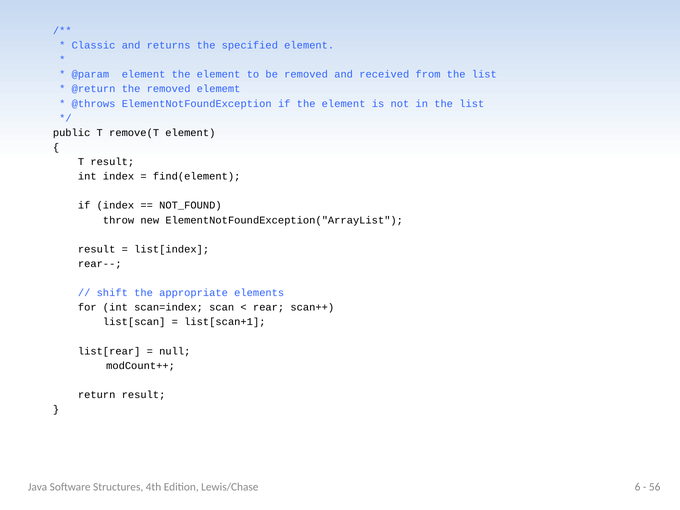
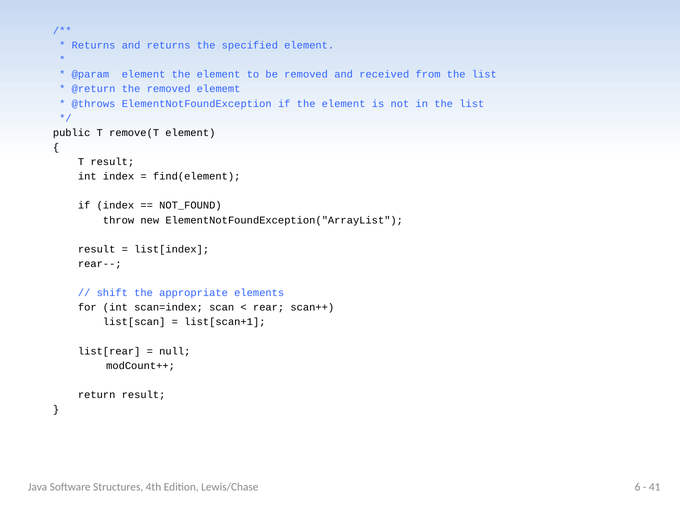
Classic: Classic -> Returns (94, 45)
56: 56 -> 41 (655, 487)
